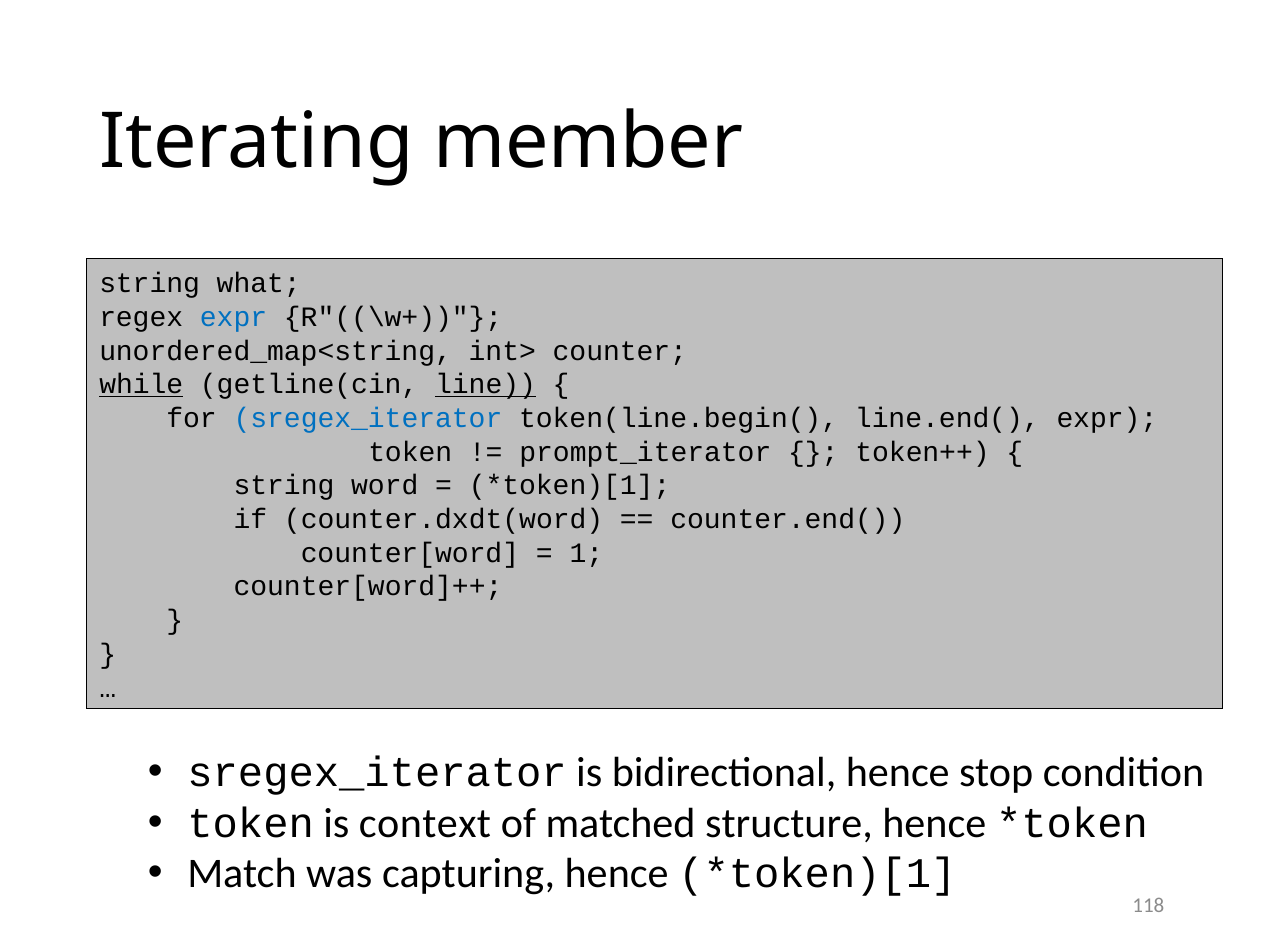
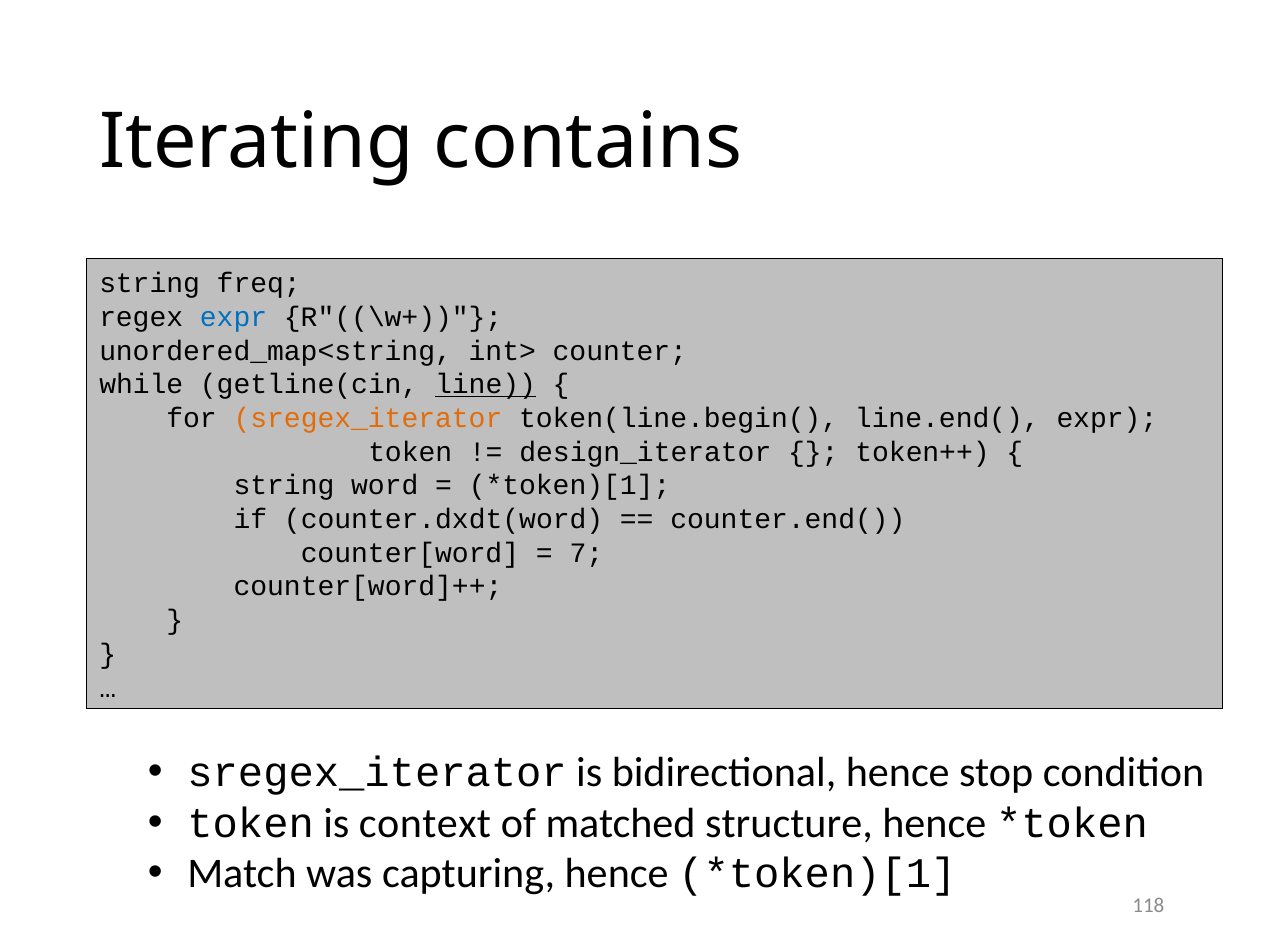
member: member -> contains (588, 142)
what: what -> freq (259, 283)
while underline: present -> none (141, 385)
sregex_iterator colour: blue -> orange (368, 418)
prompt_iterator: prompt_iterator -> design_iterator (645, 452)
1: 1 -> 7 (586, 553)
